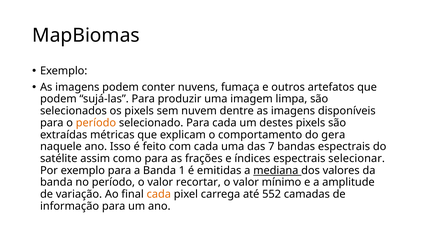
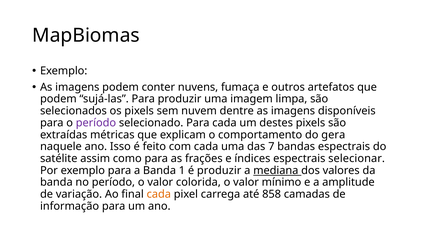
período colour: orange -> purple (96, 122)
é emitidas: emitidas -> produzir (219, 170)
recortar: recortar -> colorida (198, 182)
552: 552 -> 858 (272, 194)
